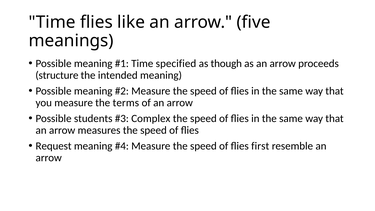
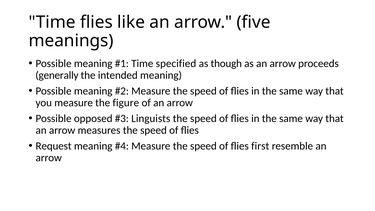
structure: structure -> generally (57, 75)
terms: terms -> figure (126, 103)
students: students -> opposed (93, 118)
Complex: Complex -> Linguists (151, 118)
